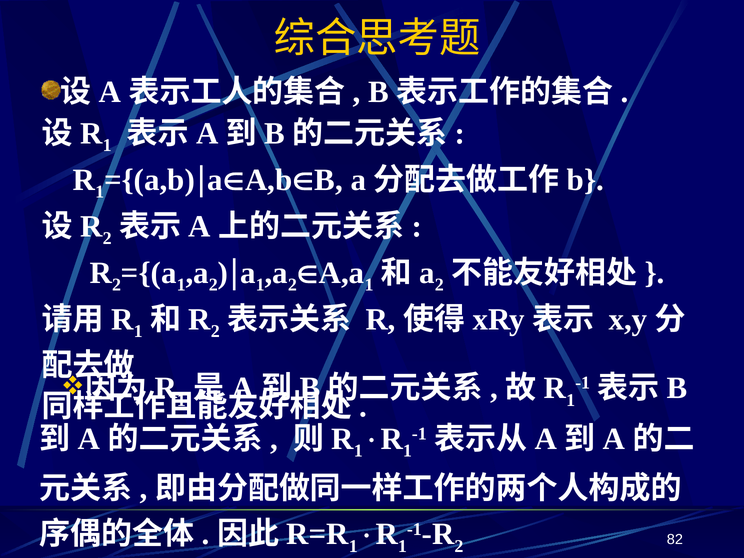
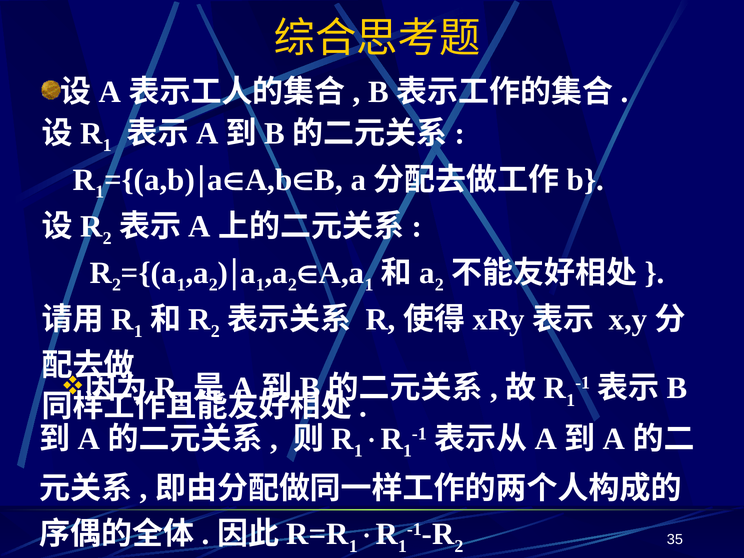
82: 82 -> 35 (675, 539)
